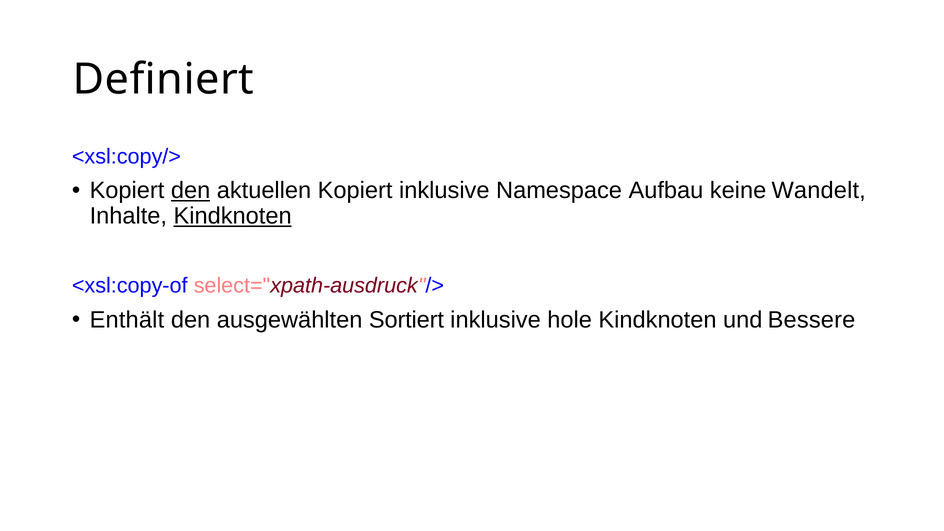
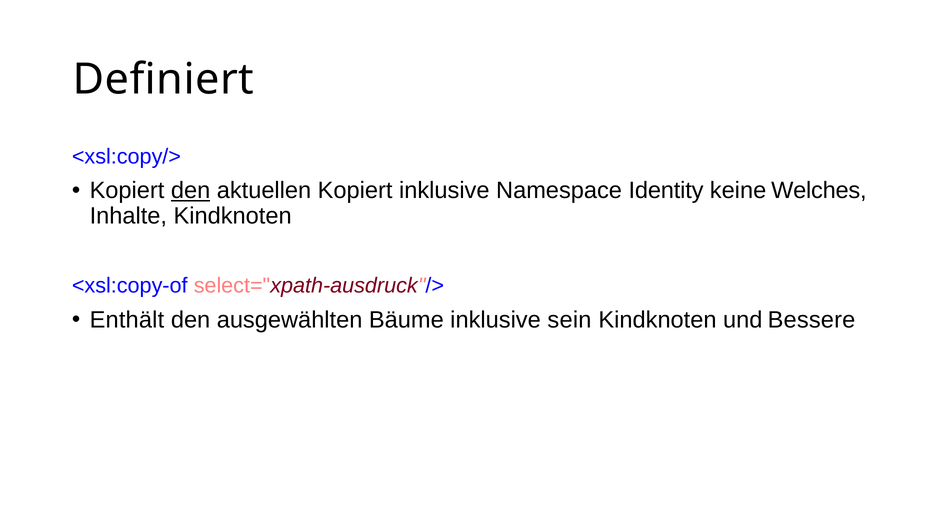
Aufbau: Aufbau -> Identity (666, 191)
Wandelt: Wandelt -> Welches (819, 191)
Kindknoten underline: present -> none (233, 216)
Sortiert: Sortiert -> Bäume (406, 320)
hole: hole -> sein (569, 320)
